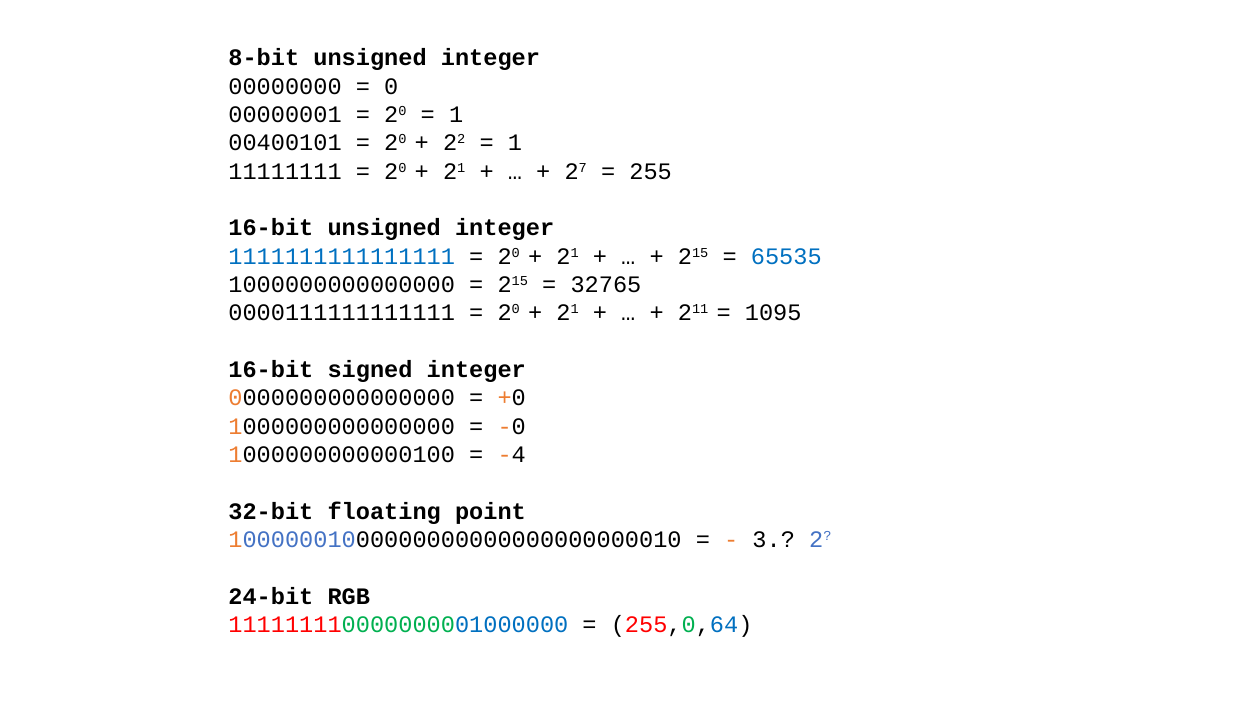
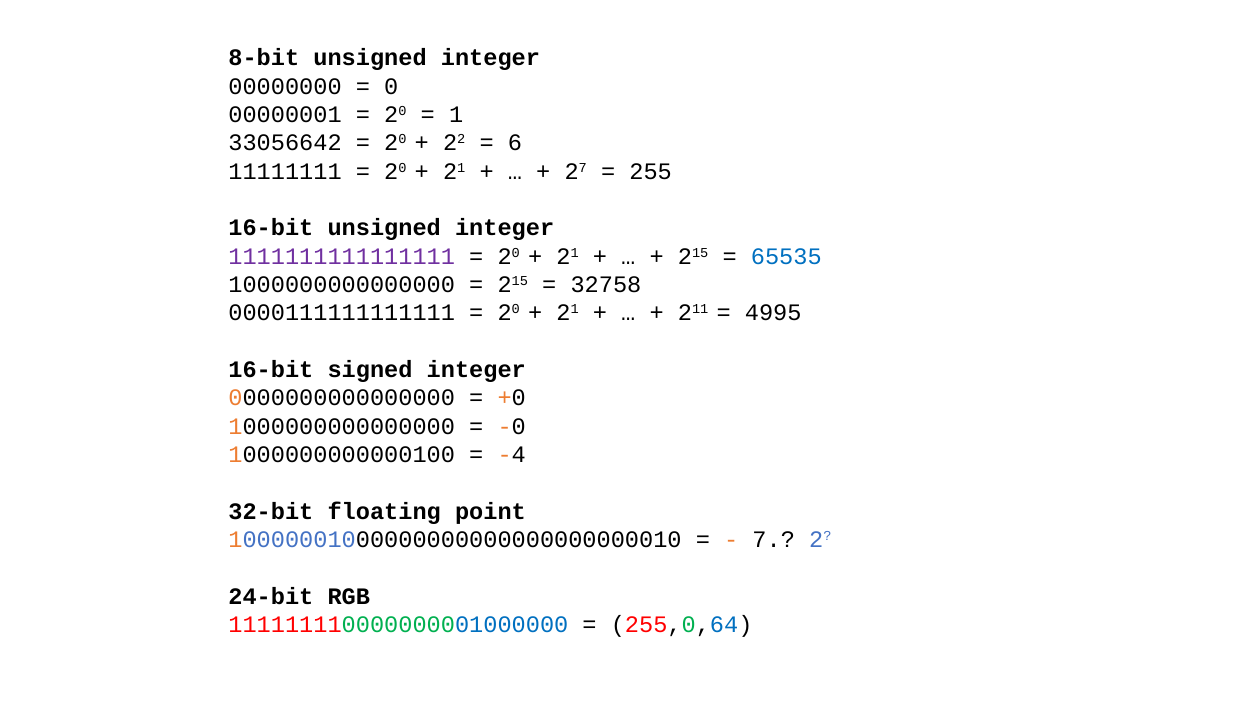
00400101: 00400101 -> 33056642 (285, 143)
1: 1 -> 6 (515, 143)
1111111111111111 colour: blue -> purple (342, 256)
32765: 32765 -> 32758 (606, 285)
1095: 1095 -> 4995 (773, 313)
3: 3 -> 7 (774, 540)
